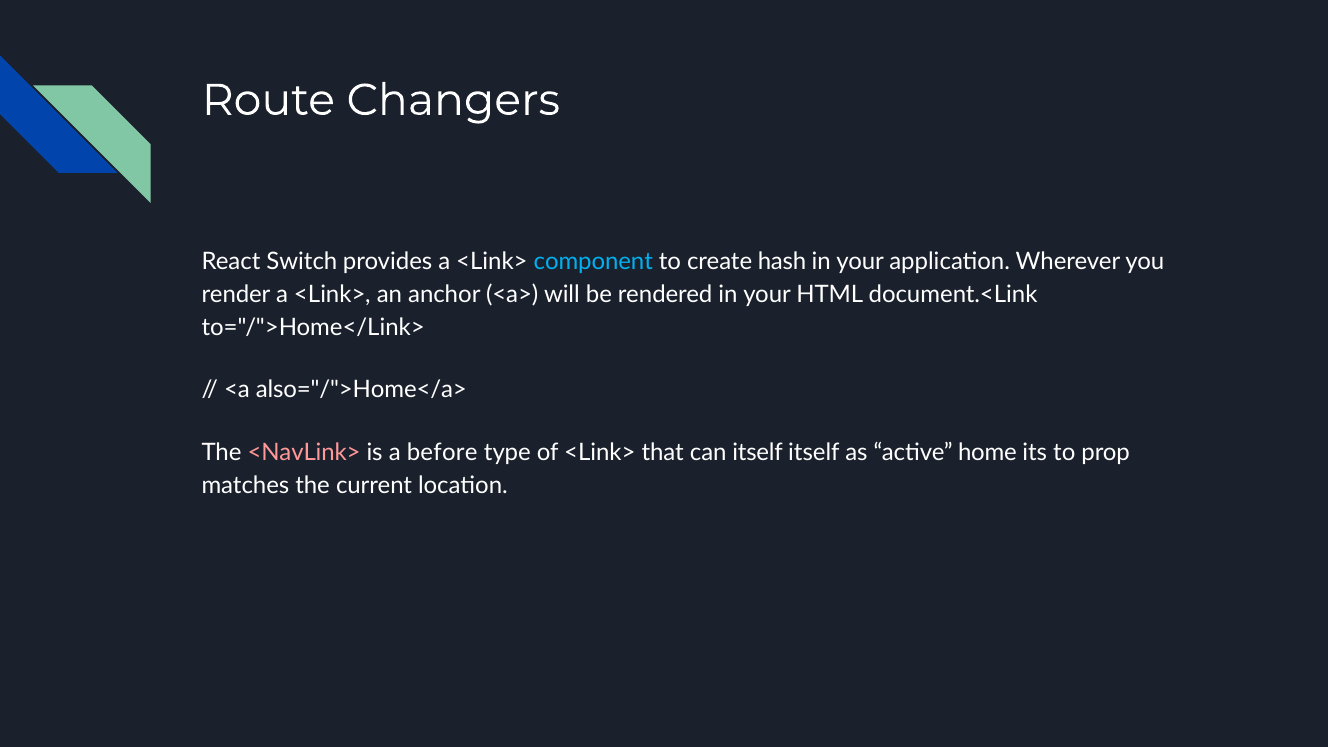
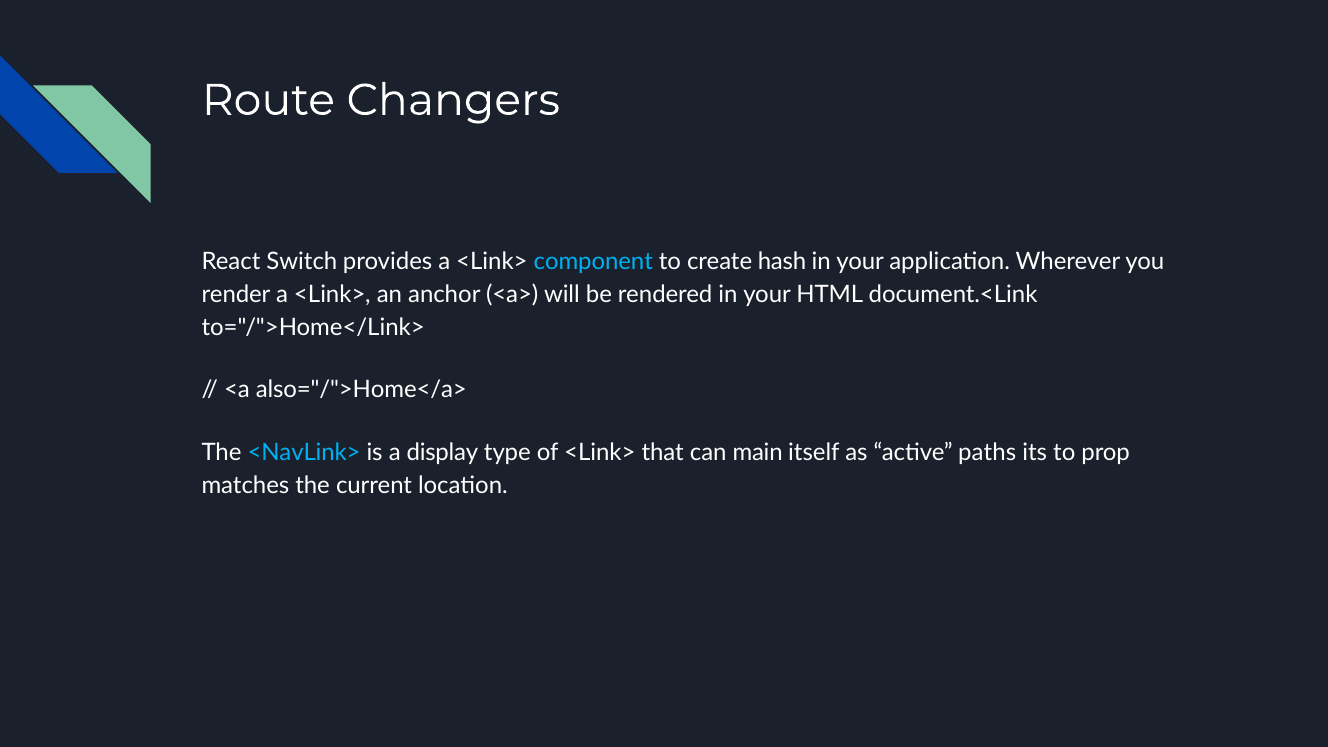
<NavLink> colour: pink -> light blue (304, 453)
before: before -> display (442, 453)
can itself: itself -> main (758, 453)
home: home -> paths (987, 453)
